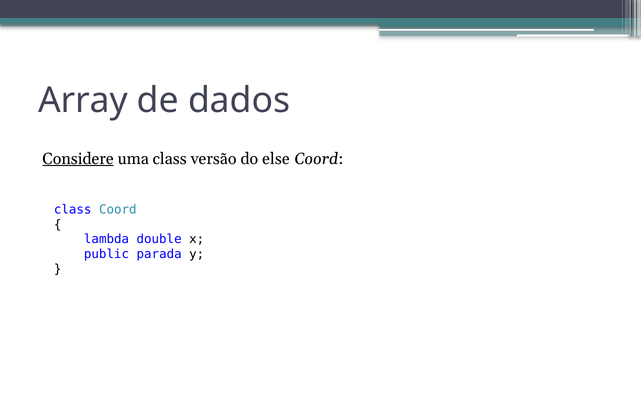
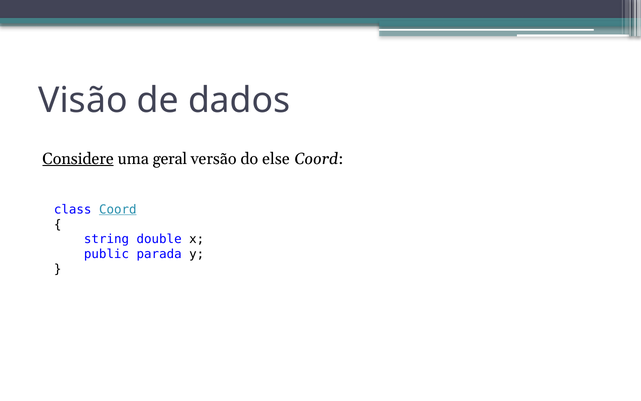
Array: Array -> Visão (83, 100)
uma class: class -> geral (170, 159)
Coord underline: none -> present (118, 209)
lambda: lambda -> string (107, 239)
